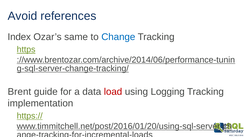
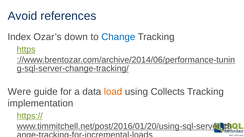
same: same -> down (76, 37)
Brent: Brent -> Were (19, 92)
load colour: red -> orange (113, 92)
Logging: Logging -> Collects (168, 92)
